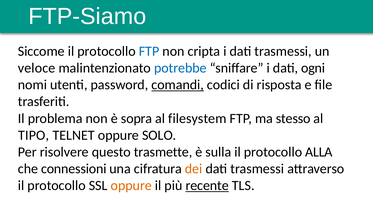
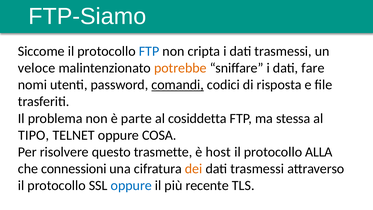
potrebbe colour: blue -> orange (180, 68)
ogni: ogni -> fare (313, 68)
sopra: sopra -> parte (136, 118)
filesystem: filesystem -> cosiddetta (197, 118)
stesso: stesso -> stessa (293, 118)
SOLO: SOLO -> COSA (159, 135)
sulla: sulla -> host (218, 152)
oppure colour: orange -> blue (131, 185)
recente underline: present -> none (207, 185)
